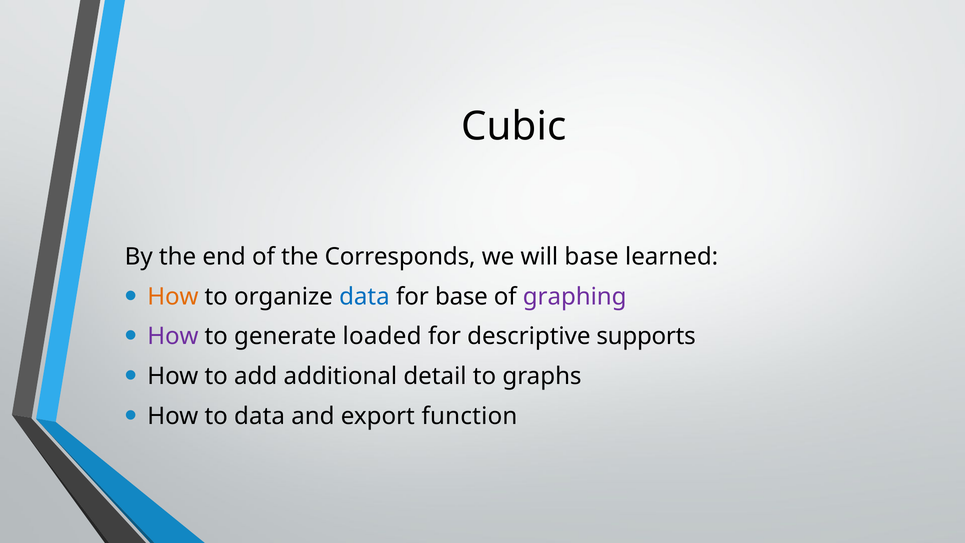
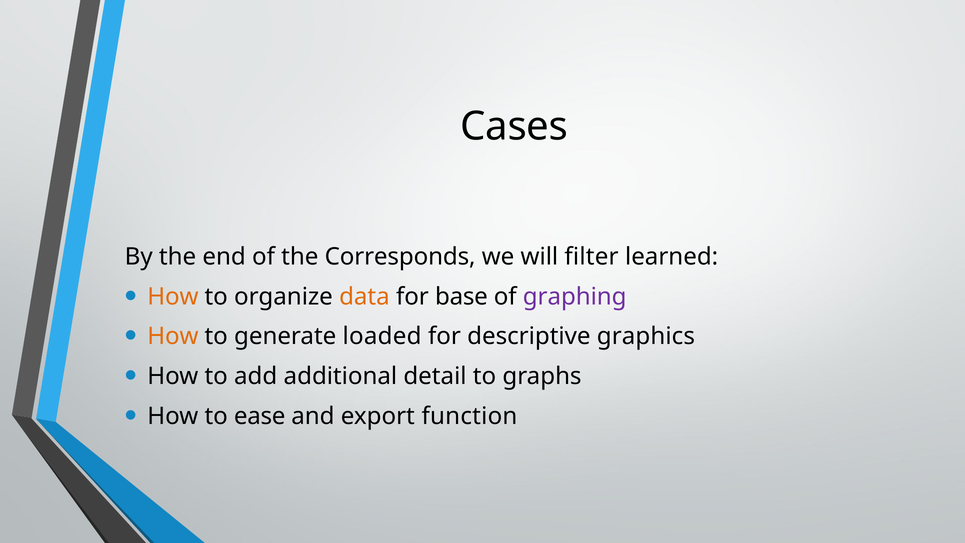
Cubic: Cubic -> Cases (514, 126)
will base: base -> filter (592, 257)
data colour: blue -> orange (364, 297)
How colour: purple -> orange (173, 336)
supports: supports -> graphics (646, 336)
to data: data -> ease (260, 416)
